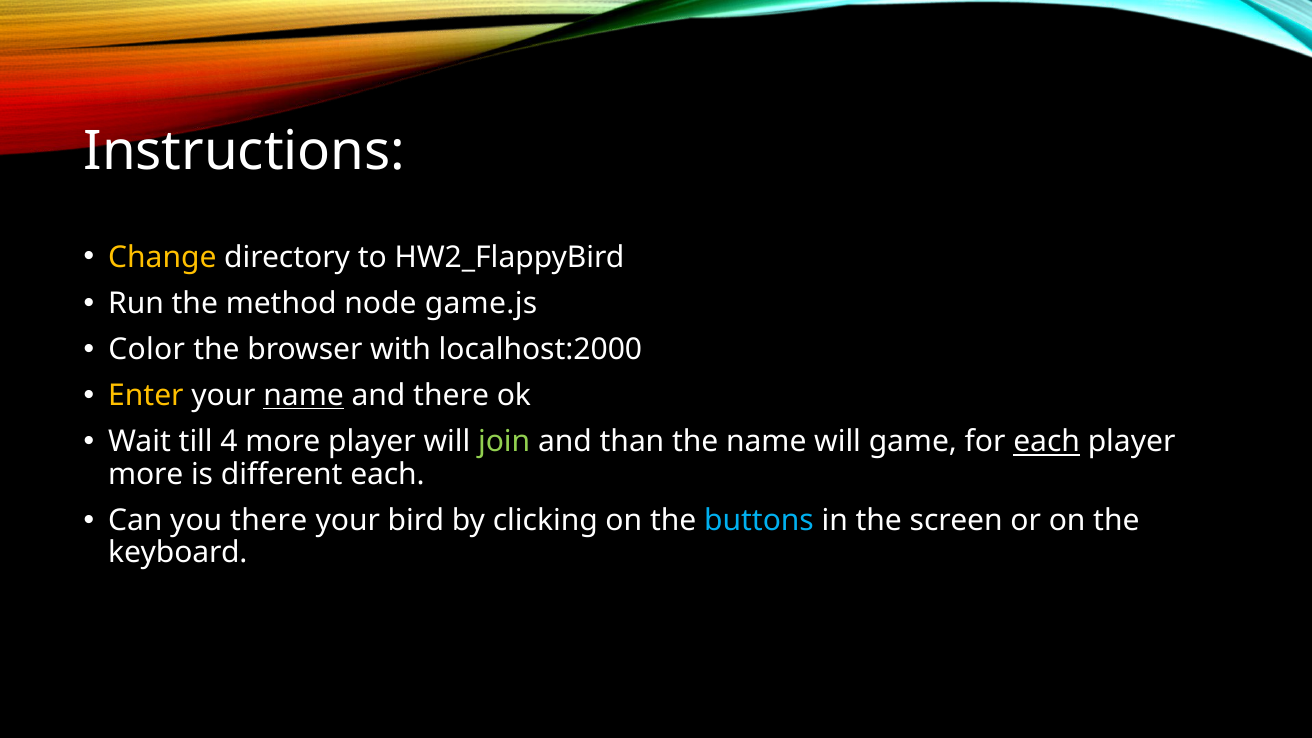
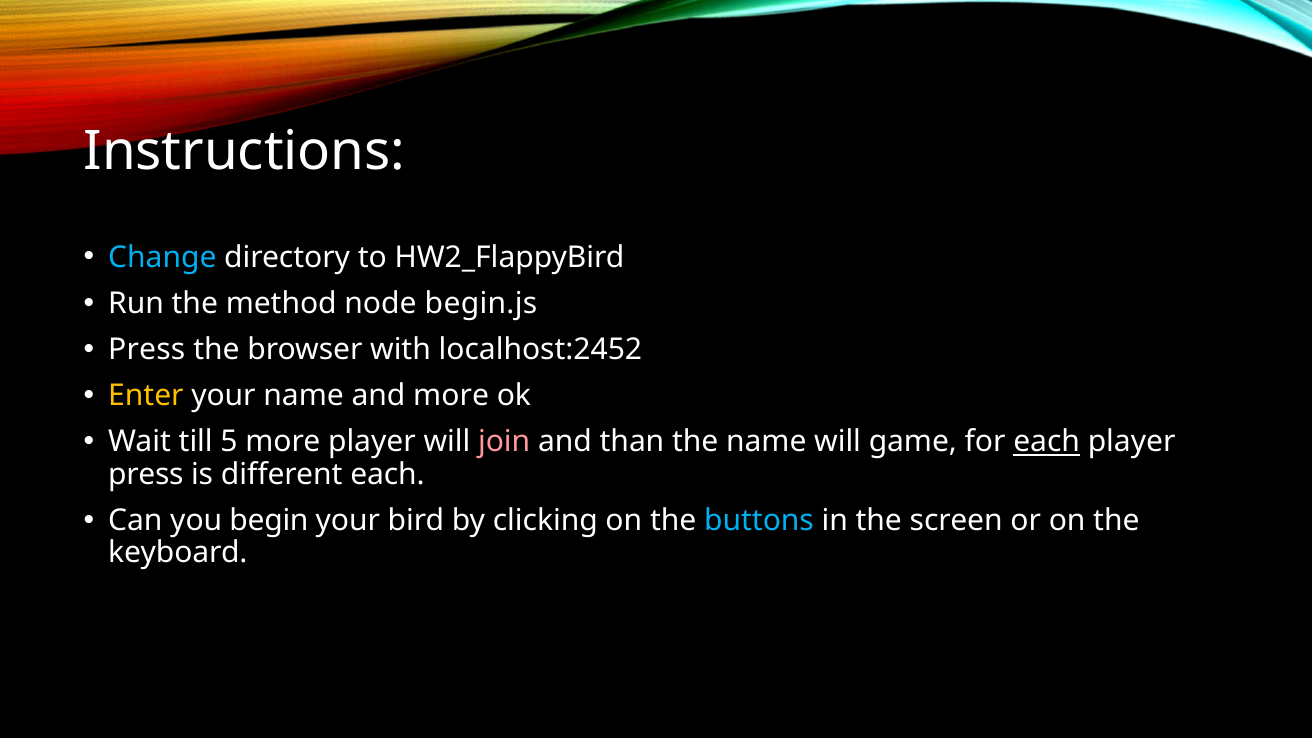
Change colour: yellow -> light blue (162, 257)
game.js: game.js -> begin.js (481, 303)
Color: Color -> Press (147, 349)
localhost:2000: localhost:2000 -> localhost:2452 (540, 349)
name underline: present -> none (304, 396)
and there: there -> more (451, 396)
4: 4 -> 5 (229, 442)
join colour: light green -> pink (504, 442)
more: more -> press (146, 474)
you there: there -> begin (269, 520)
